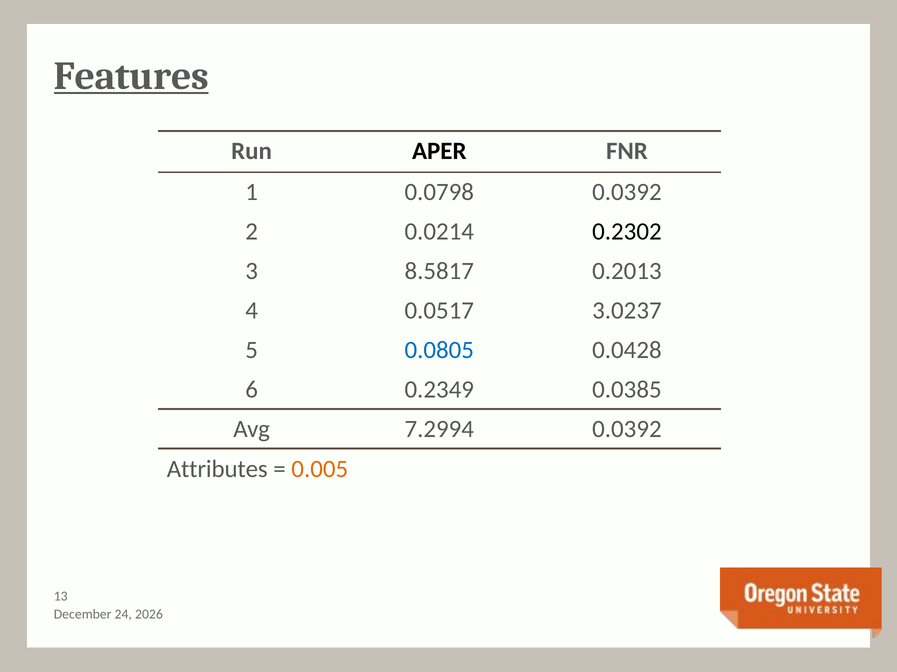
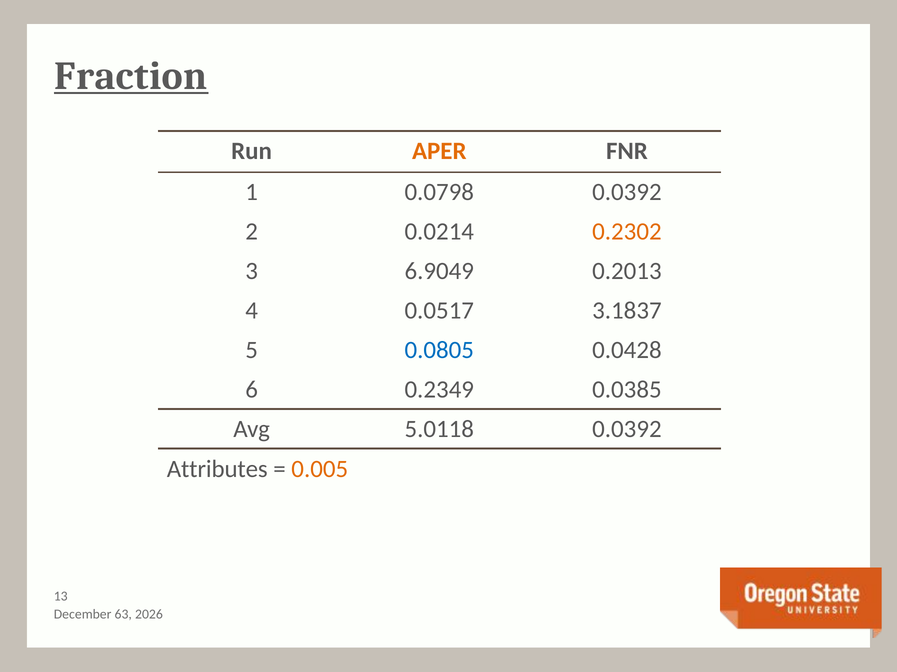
Features: Features -> Fraction (131, 76)
APER colour: black -> orange (439, 151)
0.2302 colour: black -> orange (627, 232)
8.5817: 8.5817 -> 6.9049 (439, 271)
3.0237: 3.0237 -> 3.1837 (627, 311)
7.2994: 7.2994 -> 5.0118 (439, 430)
24: 24 -> 63 (123, 615)
